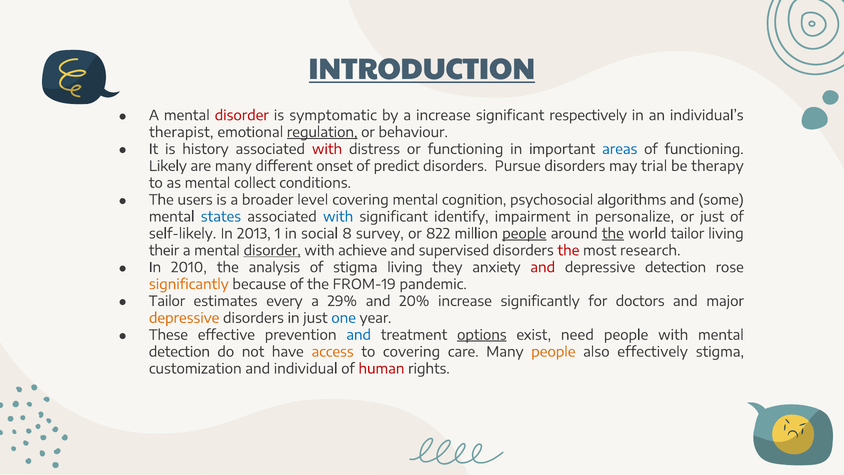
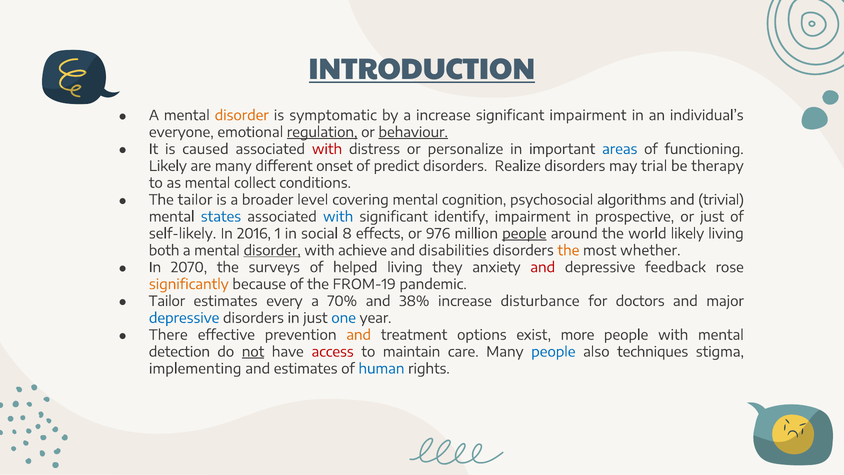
disorder colour: red -> orange (242, 116)
significant respectively: respectively -> impairment (588, 116)
therapist: therapist -> everyone (181, 132)
behaviour underline: none -> present (413, 132)
history: history -> caused (205, 149)
or functioning: functioning -> personalize (465, 149)
Pursue: Pursue -> Realize (518, 166)
The users: users -> tailor (195, 200)
some: some -> trivial (721, 200)
personalize: personalize -> prospective (635, 217)
2013: 2013 -> 2016 (254, 234)
survey: survey -> effects (380, 234)
822: 822 -> 976 (438, 234)
the underline: present -> none (613, 234)
world tailor: tailor -> likely (687, 234)
their: their -> both (164, 251)
supervised: supervised -> disabilities (454, 251)
the colour: red -> orange (568, 251)
research: research -> whether (650, 251)
2010: 2010 -> 2070 (189, 267)
analysis: analysis -> surveys (274, 267)
of stigma: stigma -> helped (355, 267)
depressive detection: detection -> feedback (675, 267)
29%: 29% -> 70% (342, 301)
20%: 20% -> 38% (414, 301)
increase significantly: significantly -> disturbance (540, 301)
depressive colour: orange -> blue (184, 318)
These: These -> There (168, 335)
and colour: blue -> orange (359, 335)
options underline: present -> none (482, 335)
need: need -> more (578, 335)
not underline: none -> present (253, 352)
access colour: orange -> red (333, 352)
to covering: covering -> maintain (412, 352)
people colour: orange -> blue (553, 352)
effectively: effectively -> techniques (653, 352)
customization: customization -> implementing (195, 369)
and individual: individual -> estimates (306, 369)
human colour: red -> blue (381, 369)
